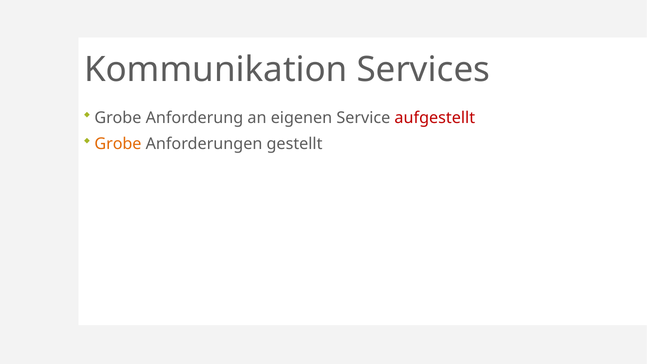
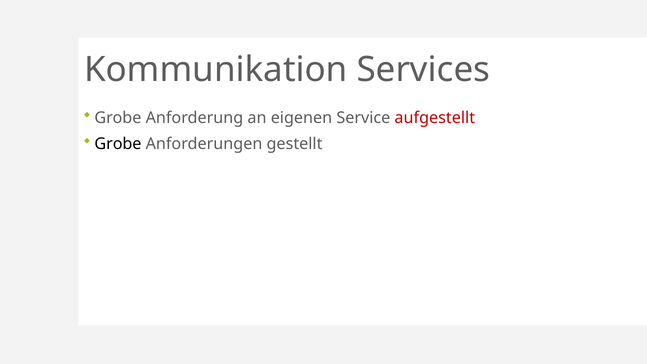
Grobe colour: orange -> black (118, 144)
